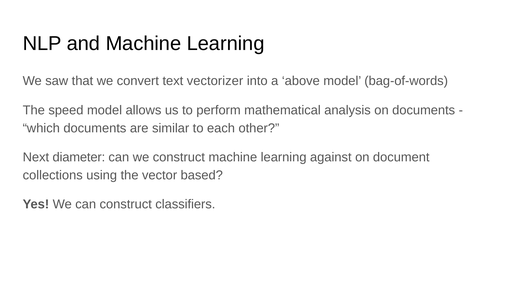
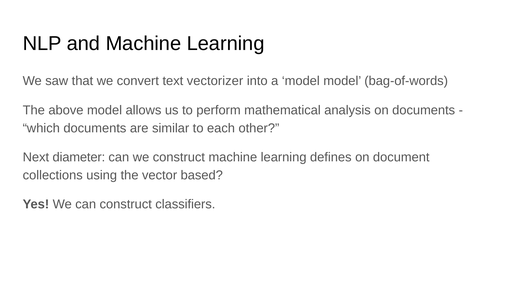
a above: above -> model (301, 81)
speed: speed -> above (66, 110)
against: against -> defines (331, 157)
